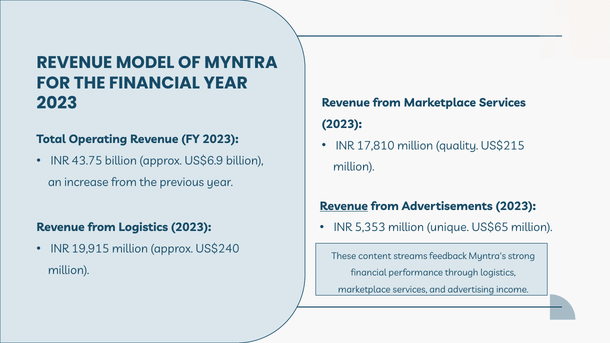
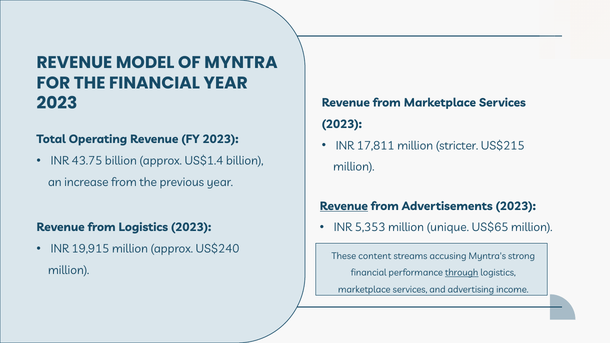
17,810: 17,810 -> 17,811 (376, 146)
quality: quality -> stricter (457, 146)
US$6.9: US$6.9 -> US$1.4 (204, 161)
feedback: feedback -> accusing (448, 256)
through underline: none -> present (462, 273)
